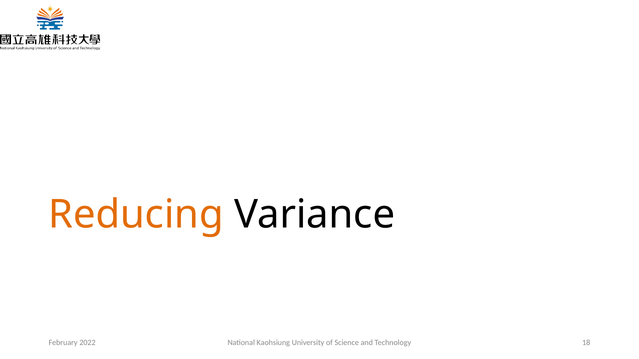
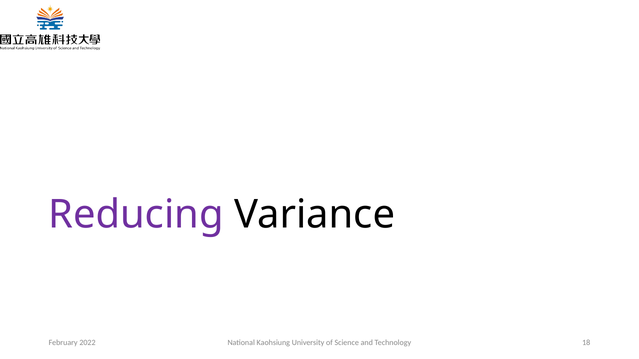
Reducing colour: orange -> purple (136, 215)
